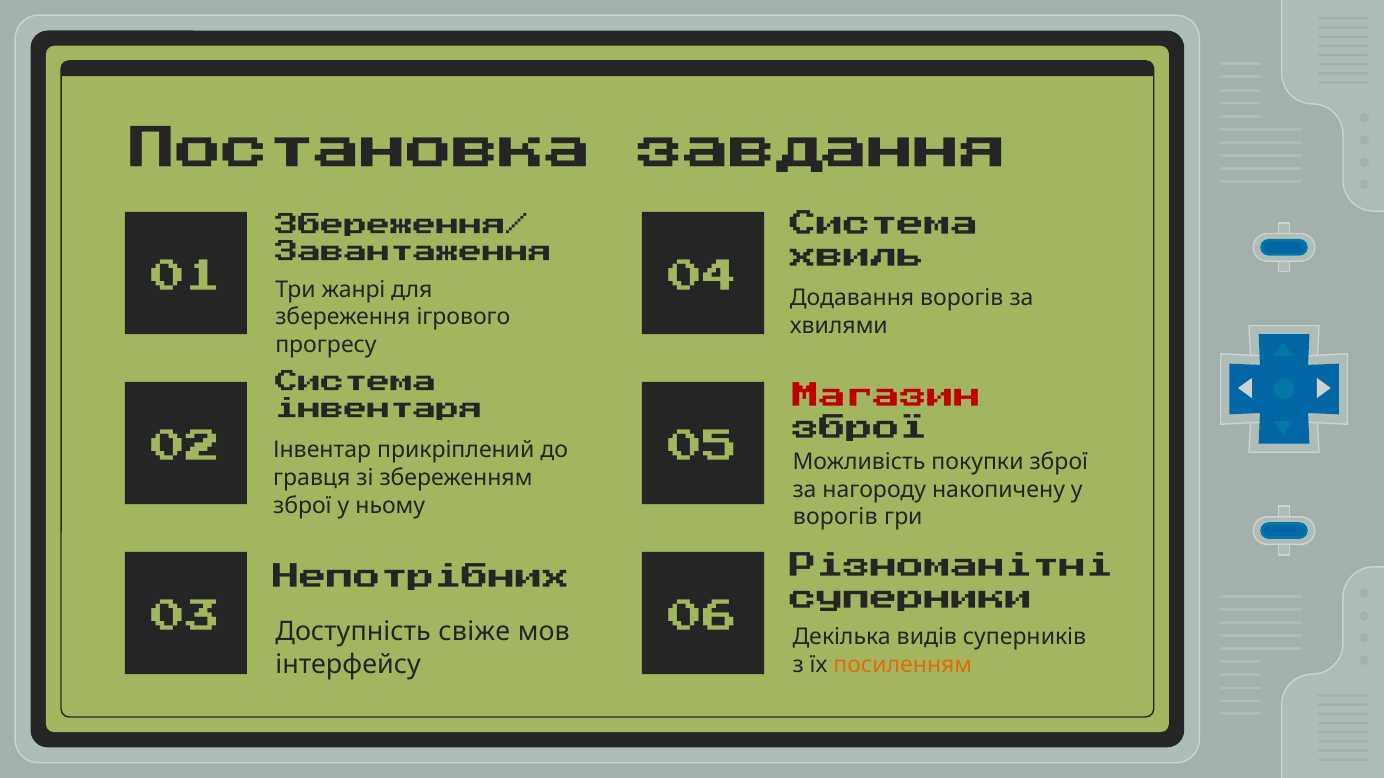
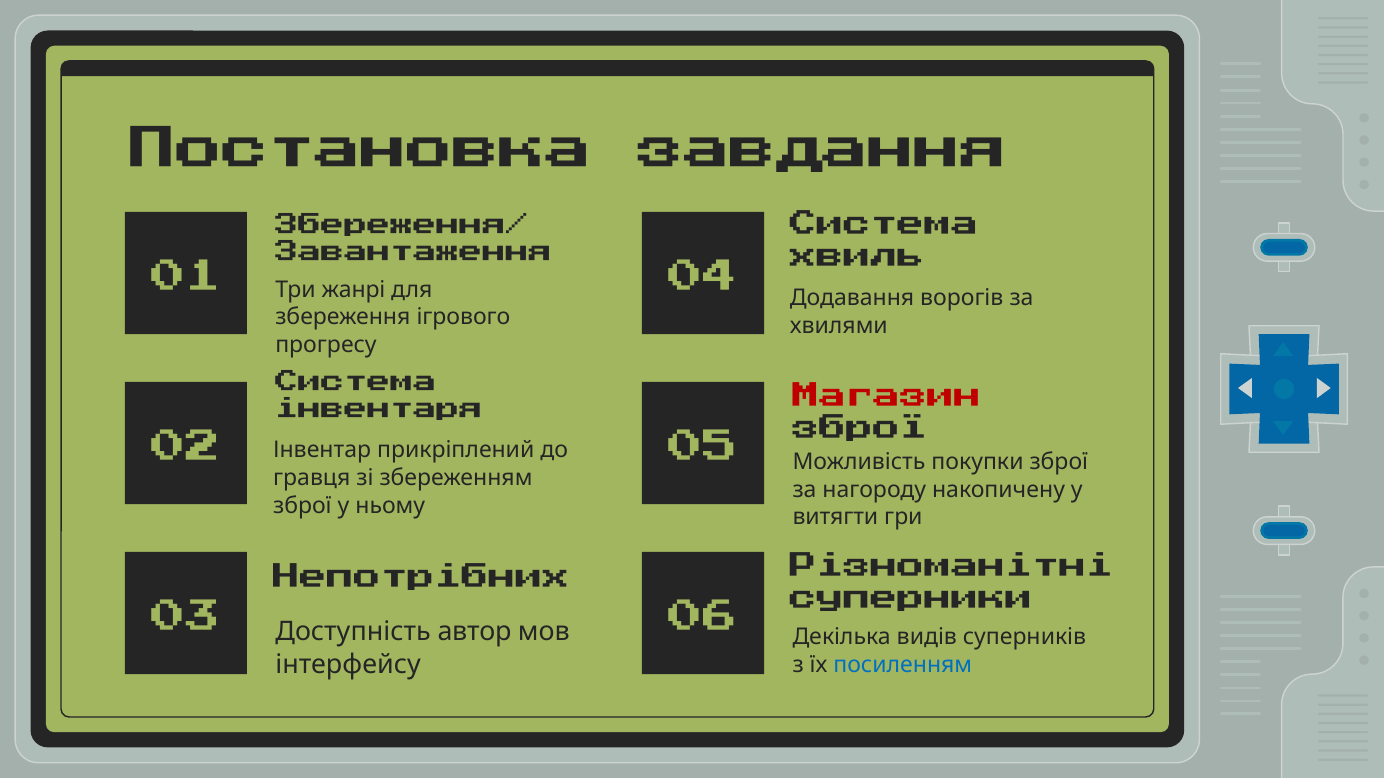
ворогів: ворогів -> витягти (835, 517)
свіже: свіже -> автор (475, 632)
посиленням colour: orange -> blue (903, 665)
